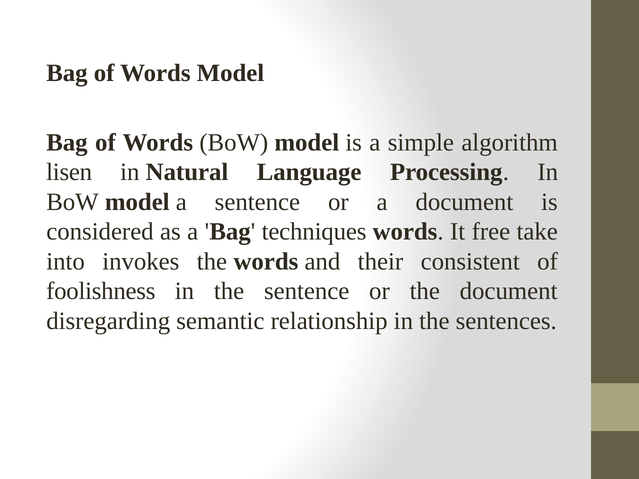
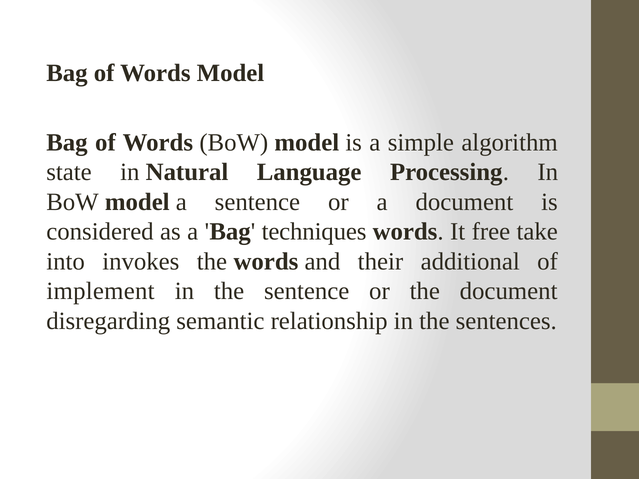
lisen: lisen -> state (69, 172)
consistent: consistent -> additional (470, 262)
foolishness: foolishness -> implement (101, 291)
